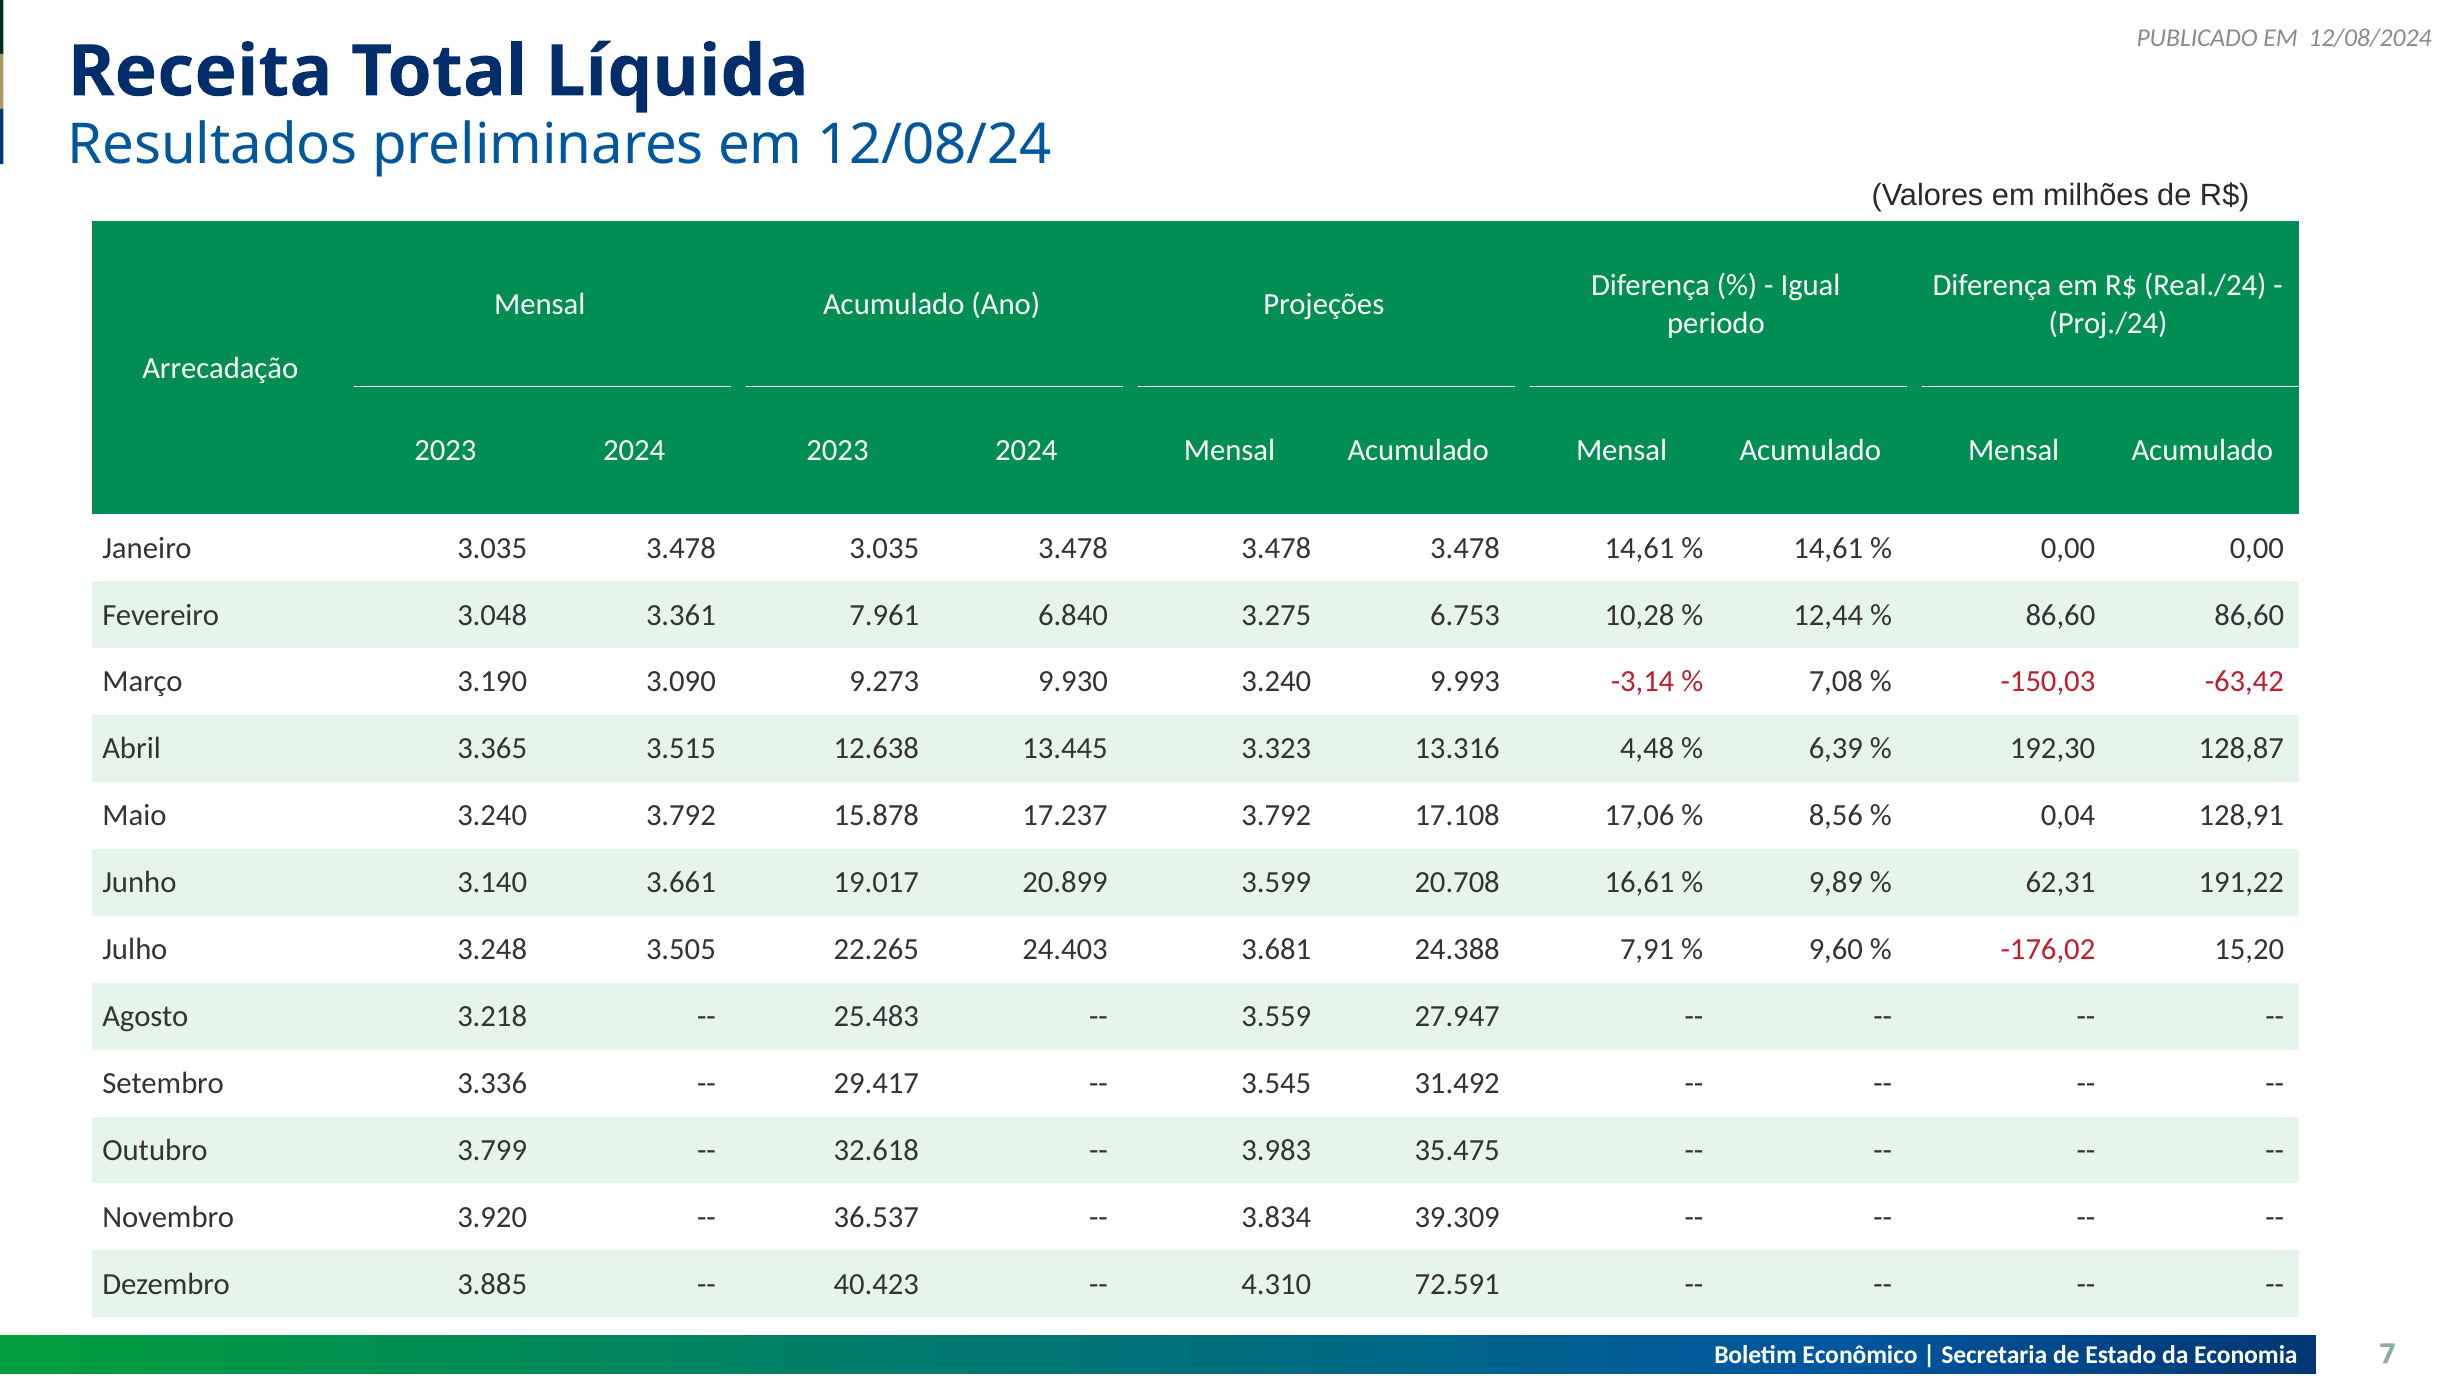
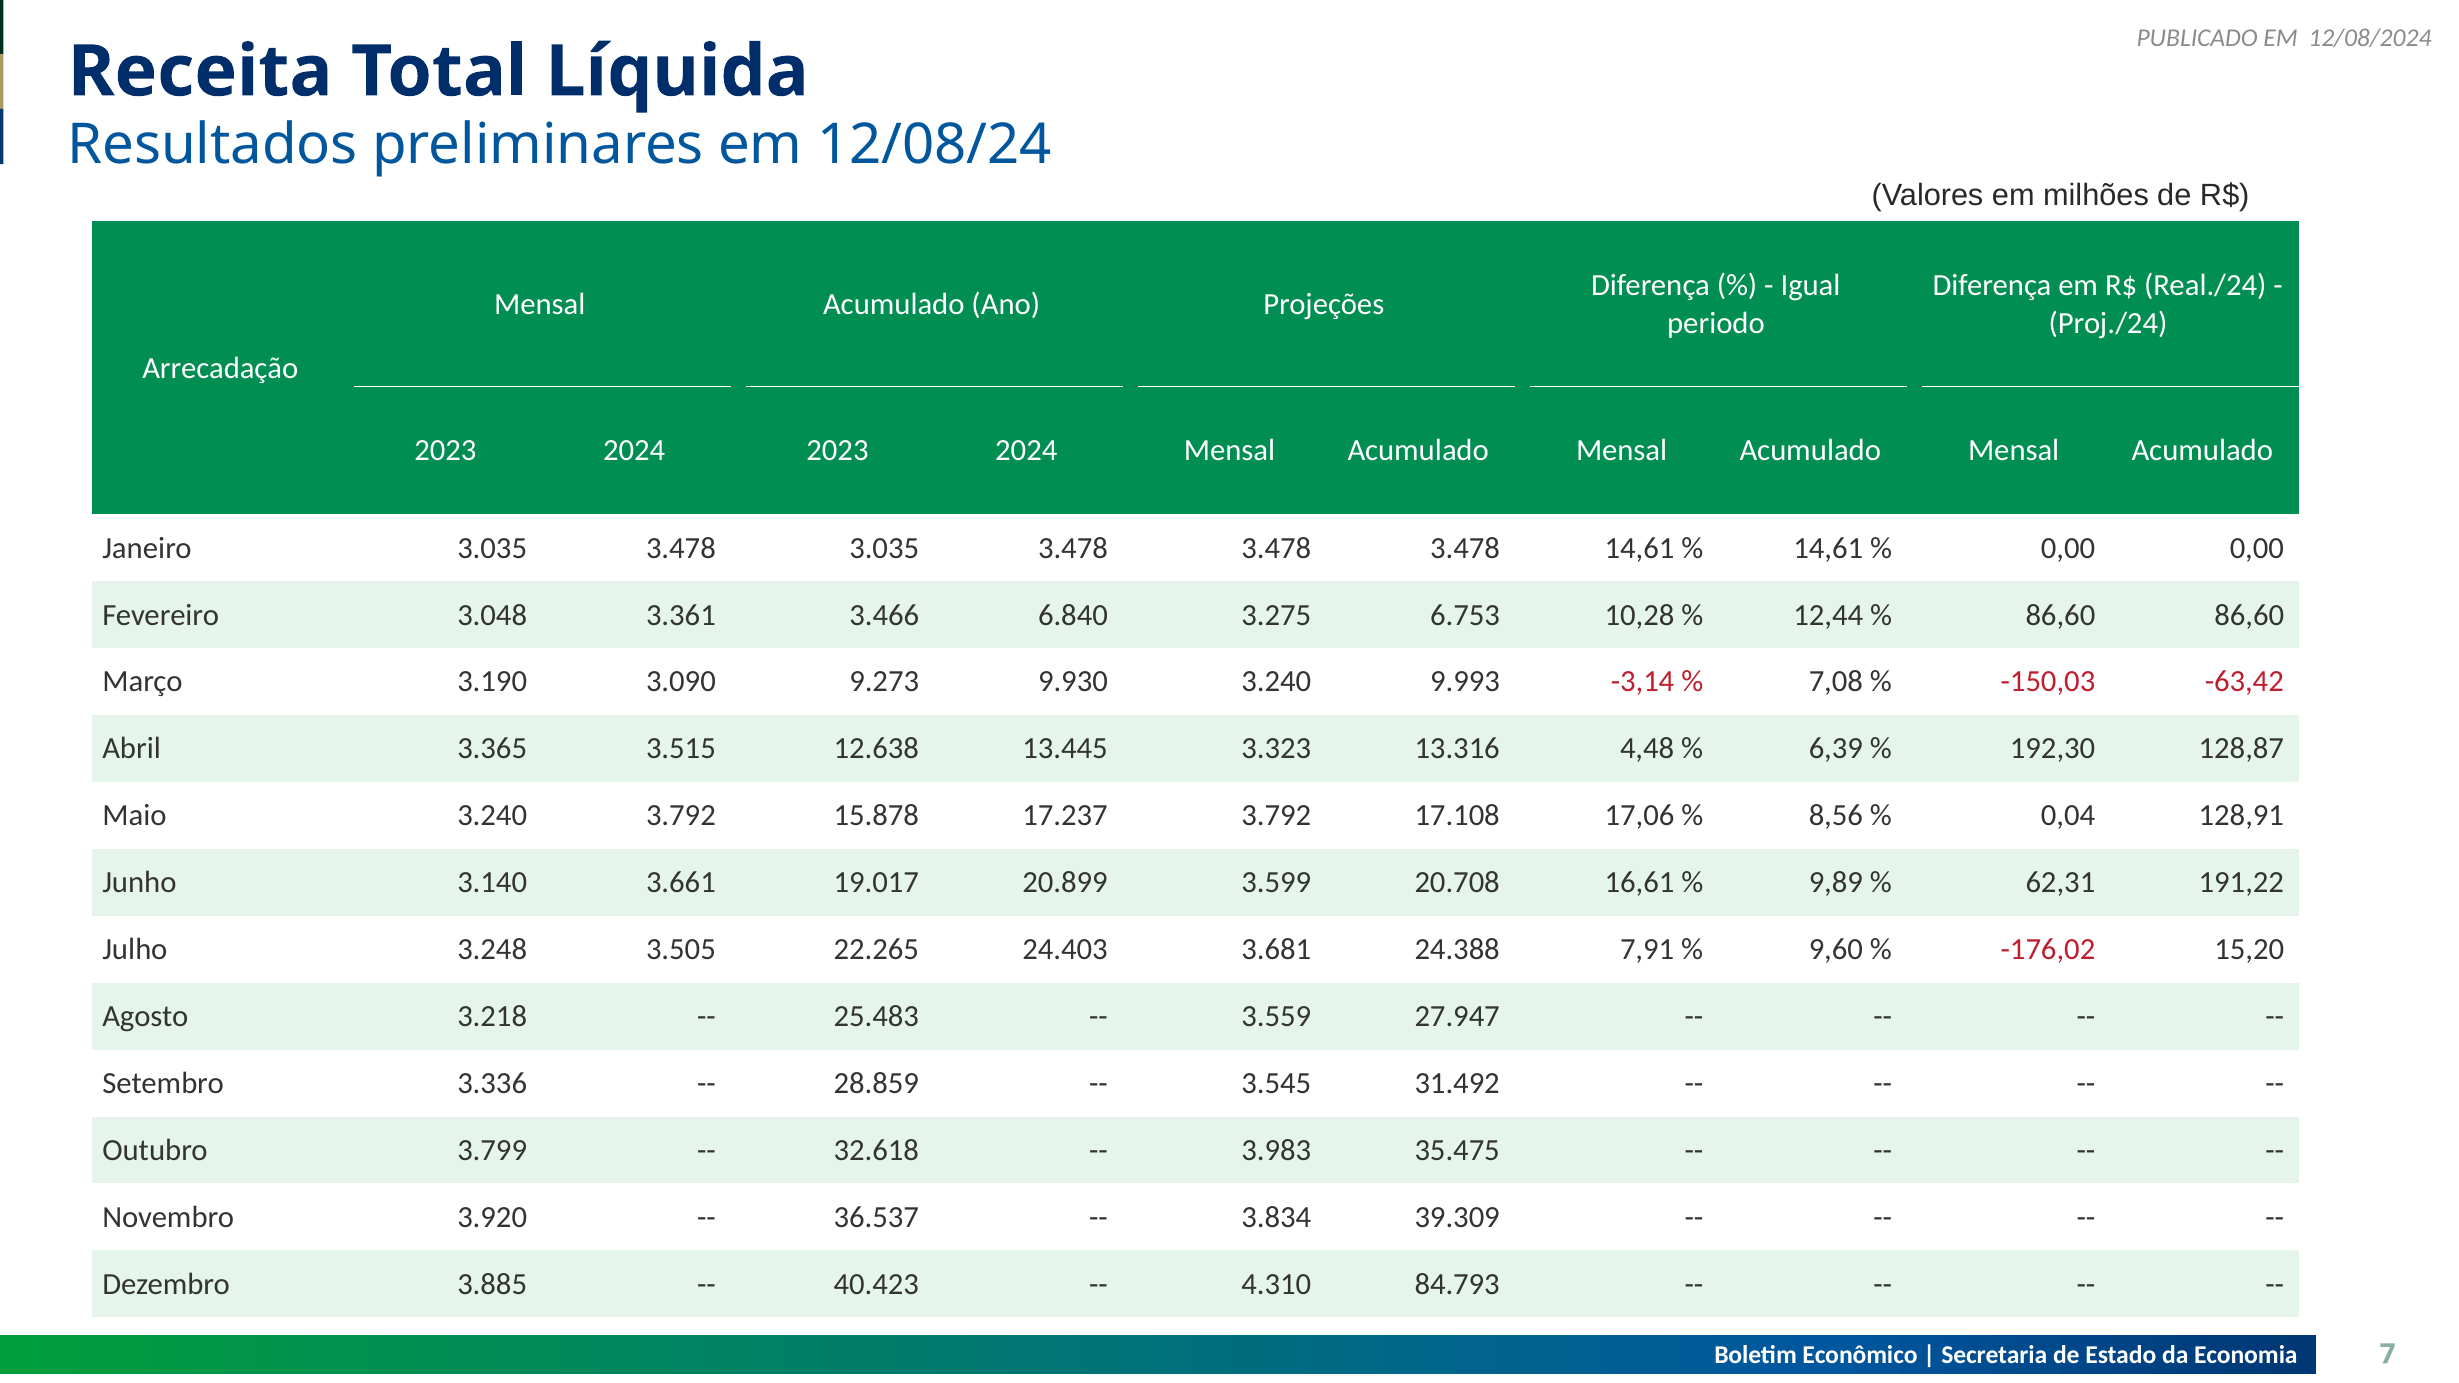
7.961: 7.961 -> 3.466 (884, 615)
29.417: 29.417 -> 28.859 (876, 1084)
72.591: 72.591 -> 84.793 (1457, 1284)
